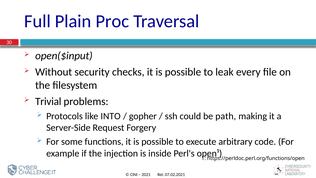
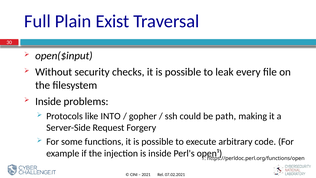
Proc: Proc -> Exist (112, 21)
Trivial: Trivial -> Inside (48, 101)
